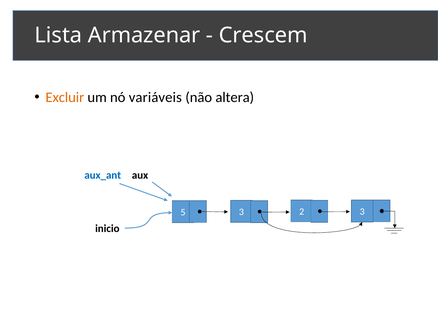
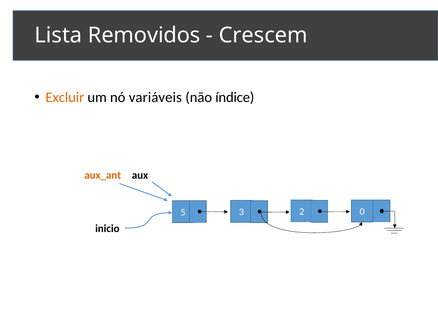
Armazenar: Armazenar -> Removidos (144, 36)
altera: altera -> índice (235, 97)
aux_ant colour: blue -> orange (103, 176)
5 3: 3 -> 0 (362, 212)
